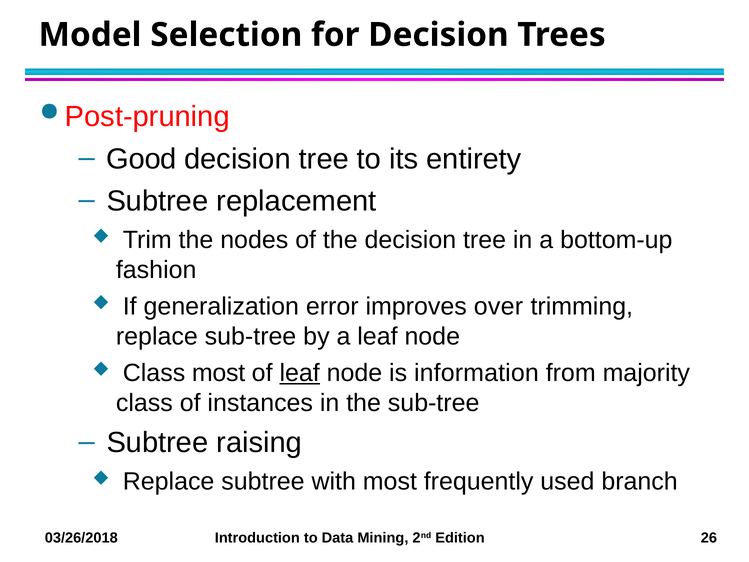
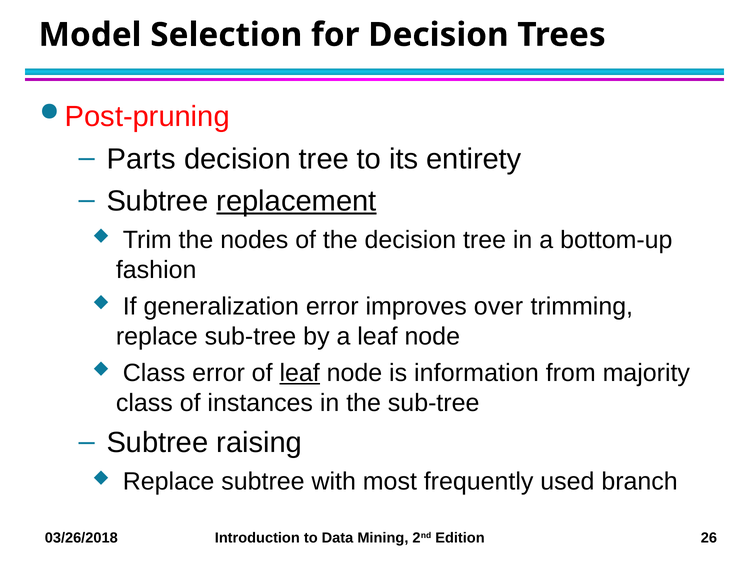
Good: Good -> Parts (141, 159)
replacement underline: none -> present (296, 201)
Class most: most -> error (218, 373)
